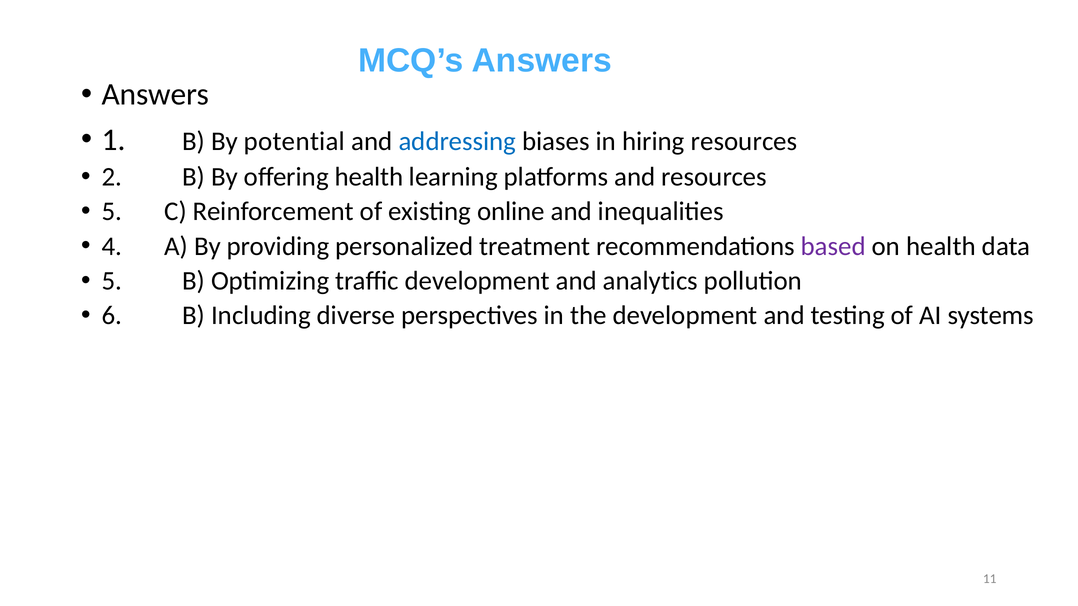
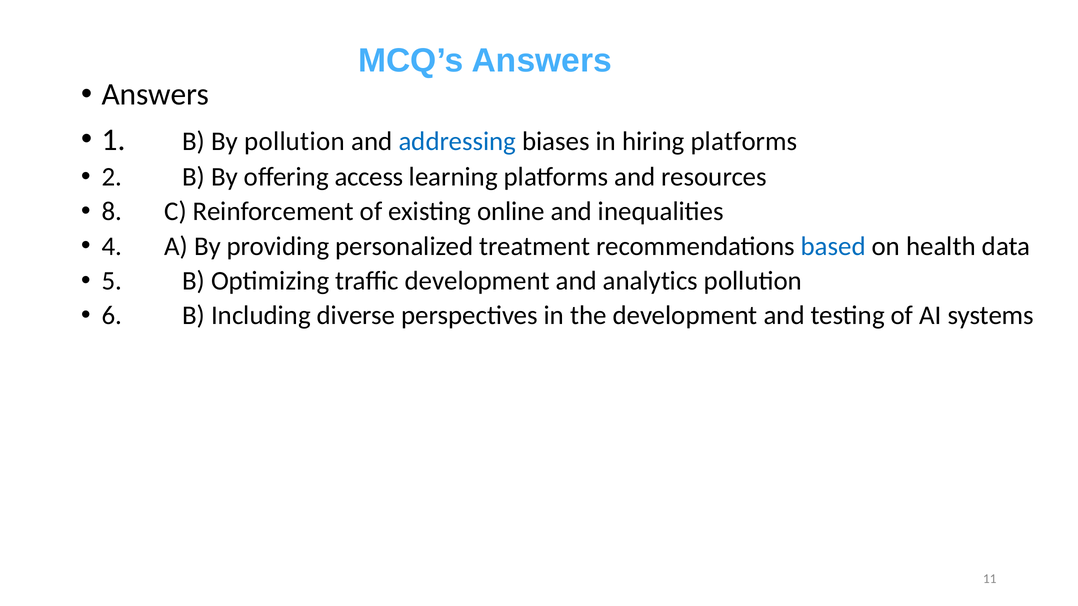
By potential: potential -> pollution (294, 141)
hiring resources: resources -> platforms (744, 141)
offering health: health -> access (369, 177)
5: 5 -> 8 (112, 212)
based colour: purple -> blue (833, 246)
